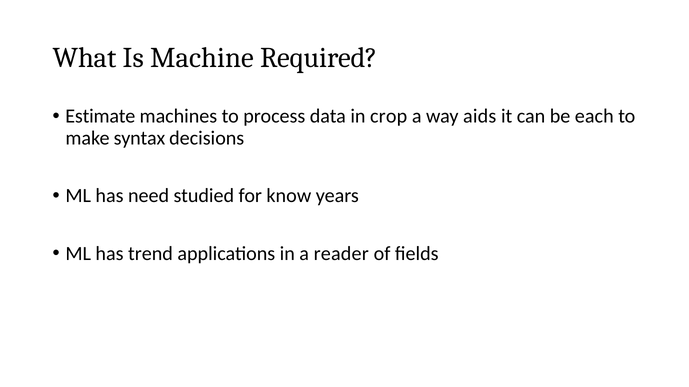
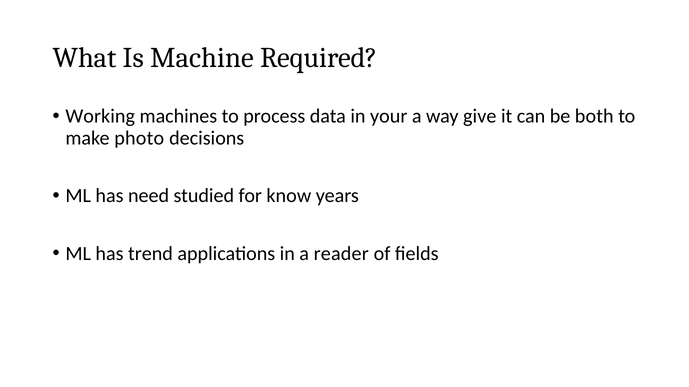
Estimate: Estimate -> Working (100, 116)
crop: crop -> your (389, 116)
aids: aids -> give (480, 116)
each: each -> both (594, 116)
syntax: syntax -> photo (139, 138)
